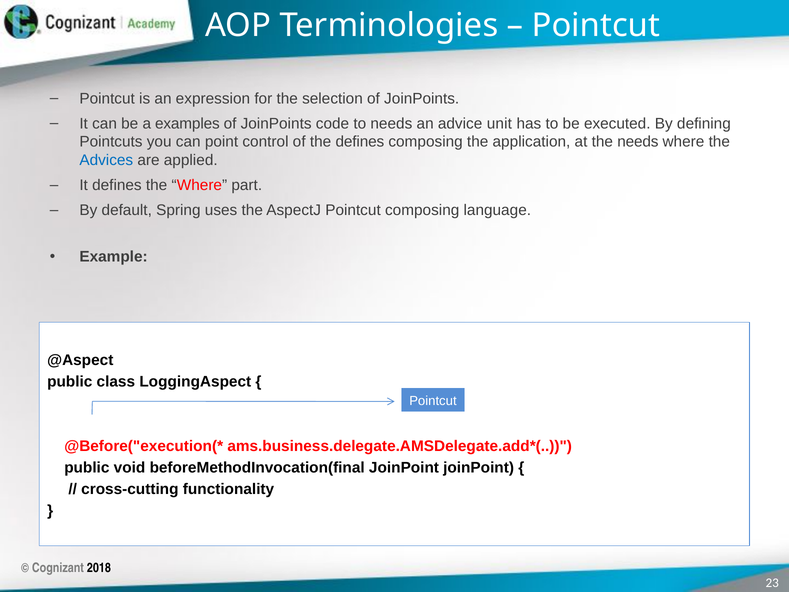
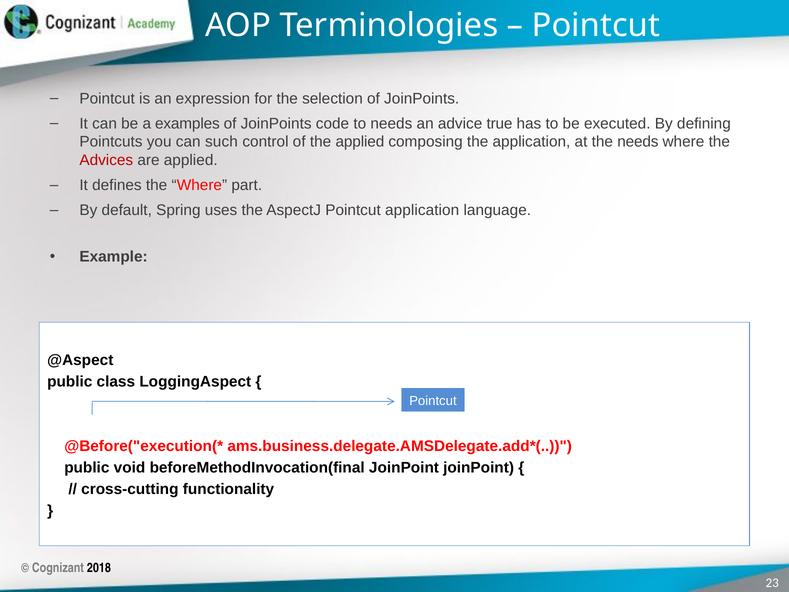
unit: unit -> true (500, 123)
point: point -> such (221, 142)
the defines: defines -> applied (360, 142)
Advices colour: blue -> red (106, 160)
Pointcut composing: composing -> application (422, 210)
